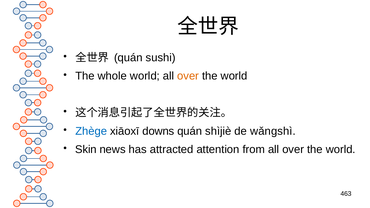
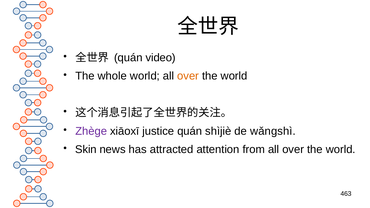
sushi: sushi -> video (161, 58)
Zhège colour: blue -> purple (91, 131)
downs: downs -> justice (158, 131)
